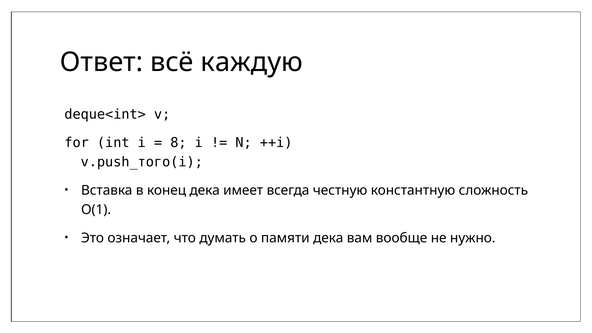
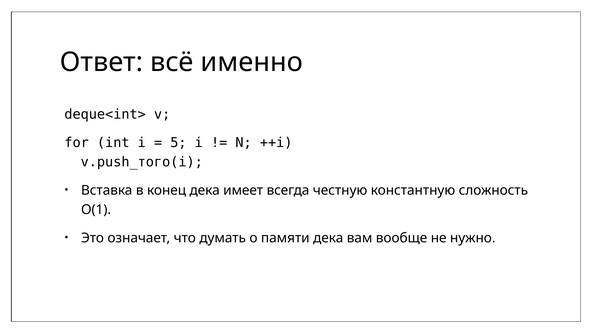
каждую: каждую -> именно (252, 62)
8: 8 -> 5 (178, 143)
